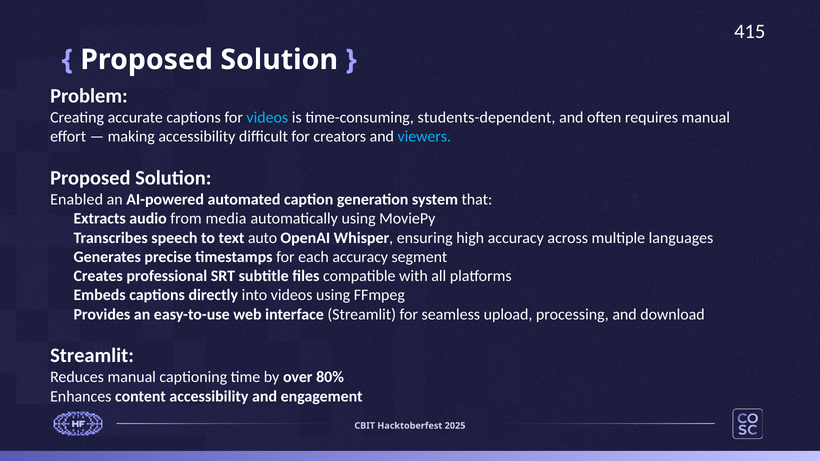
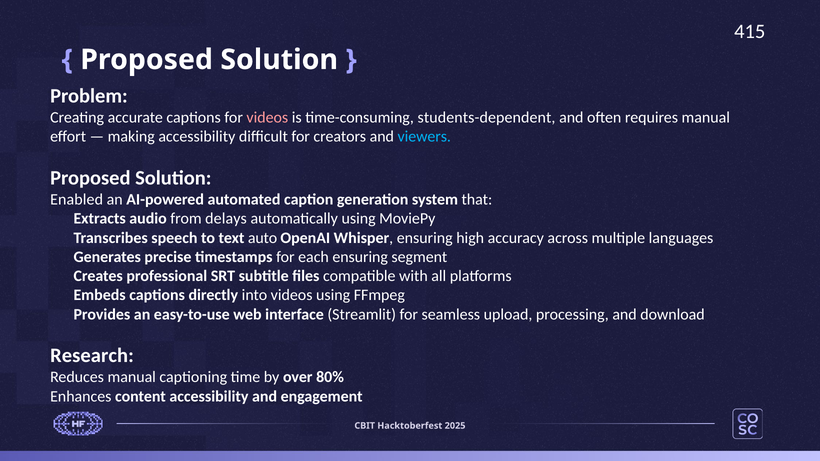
videos colour: light blue -> pink (267, 118)
media: media -> delays (226, 219)
each accuracy: accuracy -> ensuring (360, 257)
Streamlit: Streamlit -> Research (92, 356)
